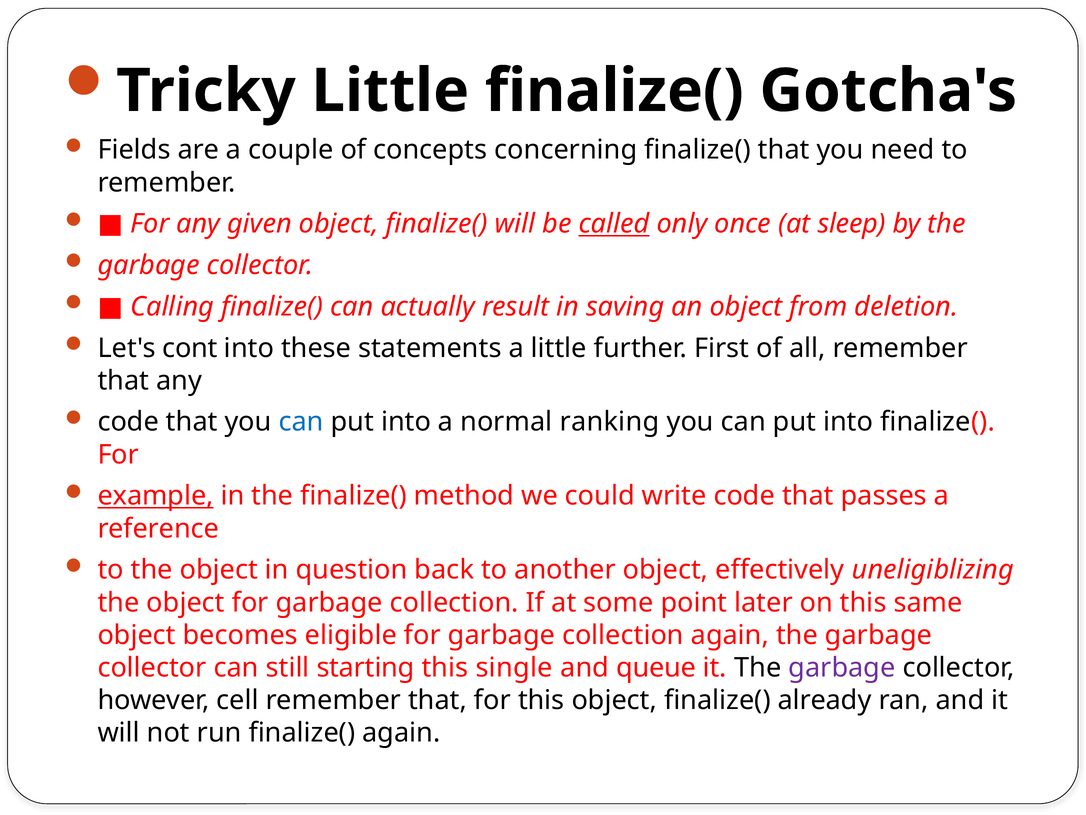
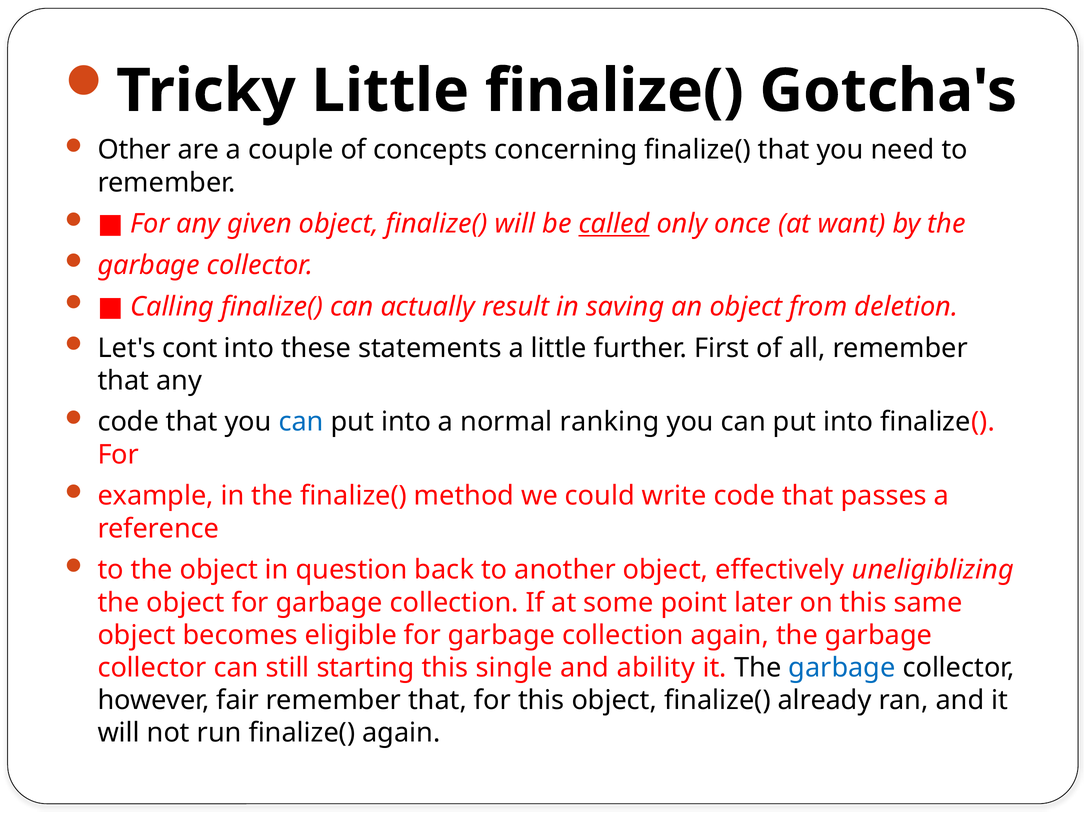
Fields: Fields -> Other (134, 150)
sleep: sleep -> want (852, 224)
example underline: present -> none (156, 496)
queue: queue -> ability (656, 667)
garbage colour: purple -> blue (842, 667)
cell: cell -> fair (238, 700)
